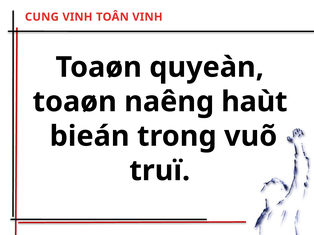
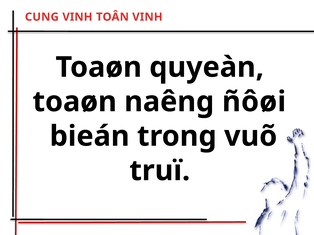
haùt: haùt -> ñôøi (254, 102)
